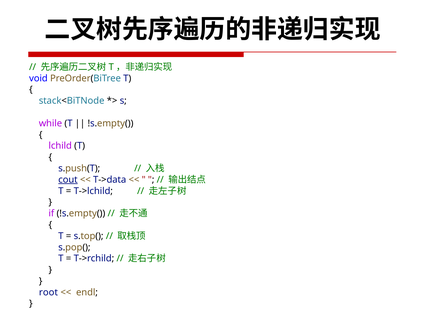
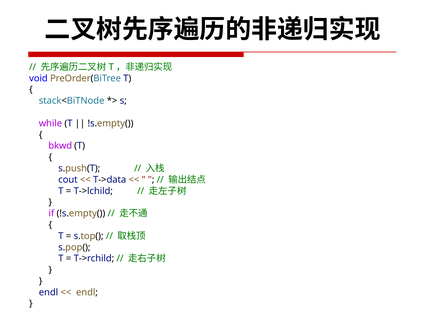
lchild: lchild -> bkwd (60, 146)
cout underline: present -> none (68, 180)
root: root -> endl (48, 293)
